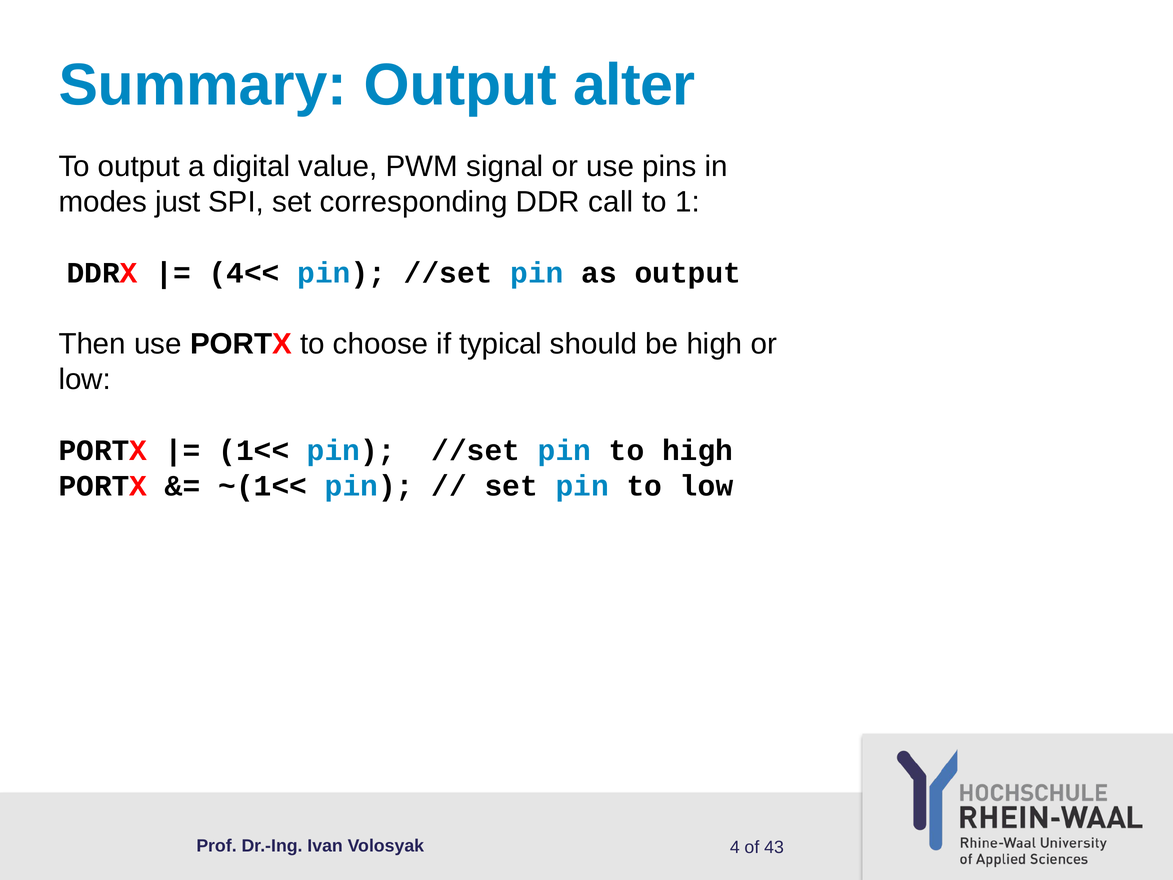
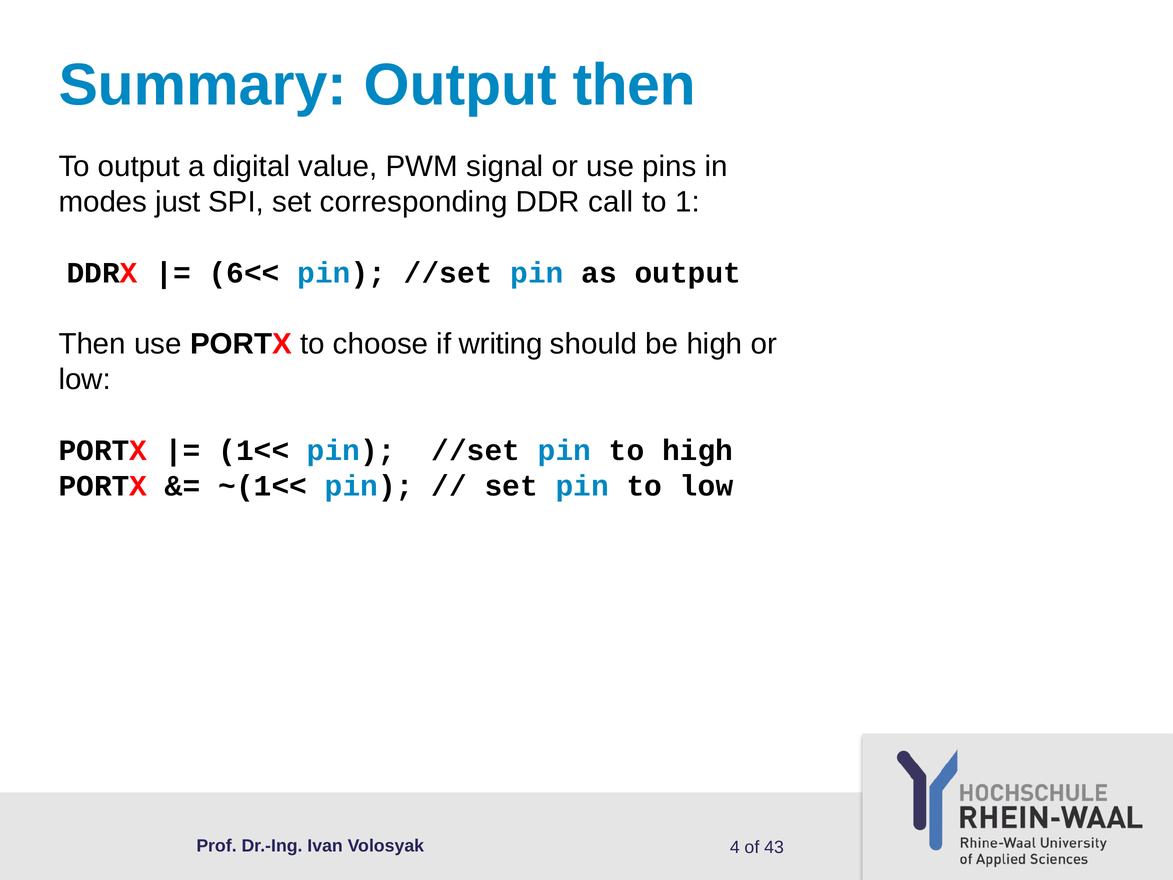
Summary Output alter: alter -> then (634, 85)
4<<: 4<< -> 6<< (244, 273)
typical: typical -> writing (501, 344)
